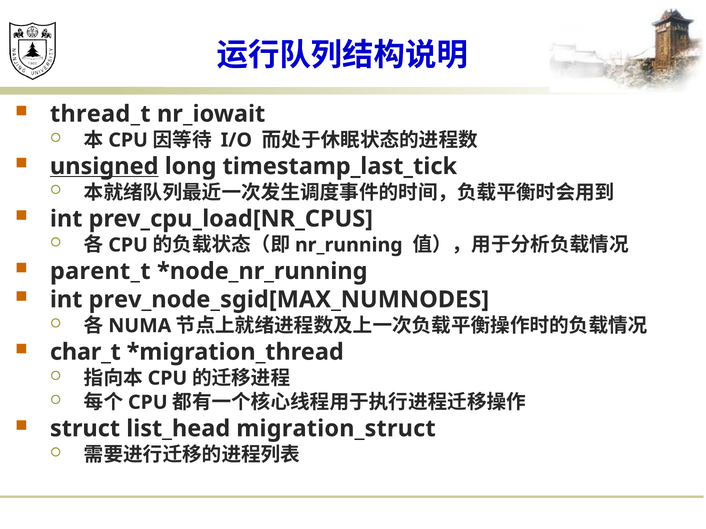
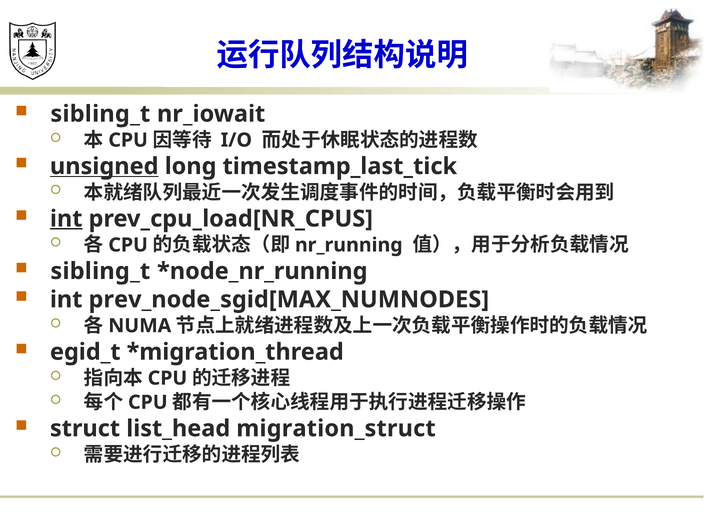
thread_t: thread_t -> sibling_t (100, 114)
int underline: none -> present (66, 219)
parent_t: parent_t -> sibling_t (100, 271)
char_t: char_t -> egid_t (85, 352)
